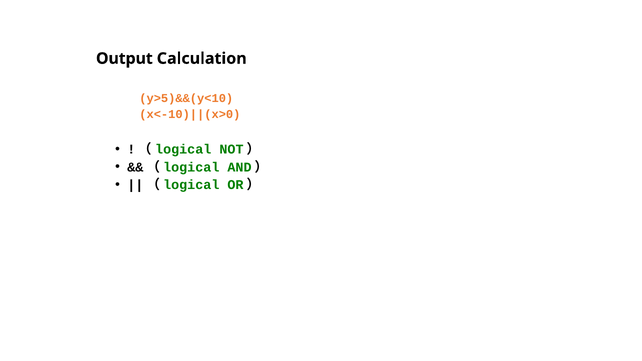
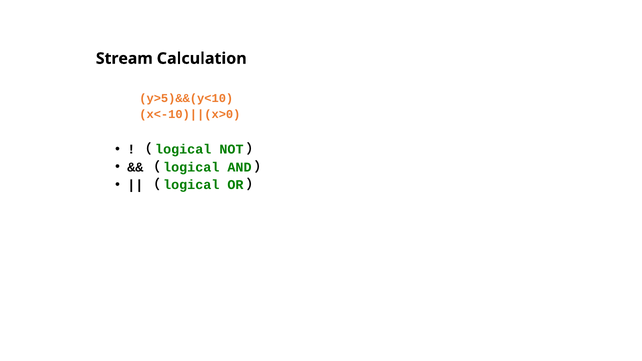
Output: Output -> Stream (124, 59)
